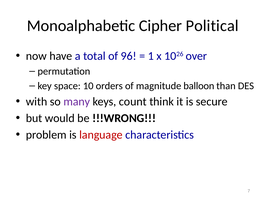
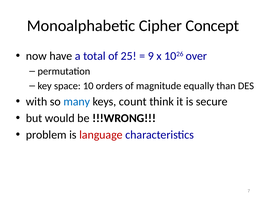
Political: Political -> Concept (212, 26)
96: 96 -> 25 (129, 56)
1: 1 -> 9 (151, 56)
balloon: balloon -> equally (199, 86)
many colour: purple -> blue (77, 101)
